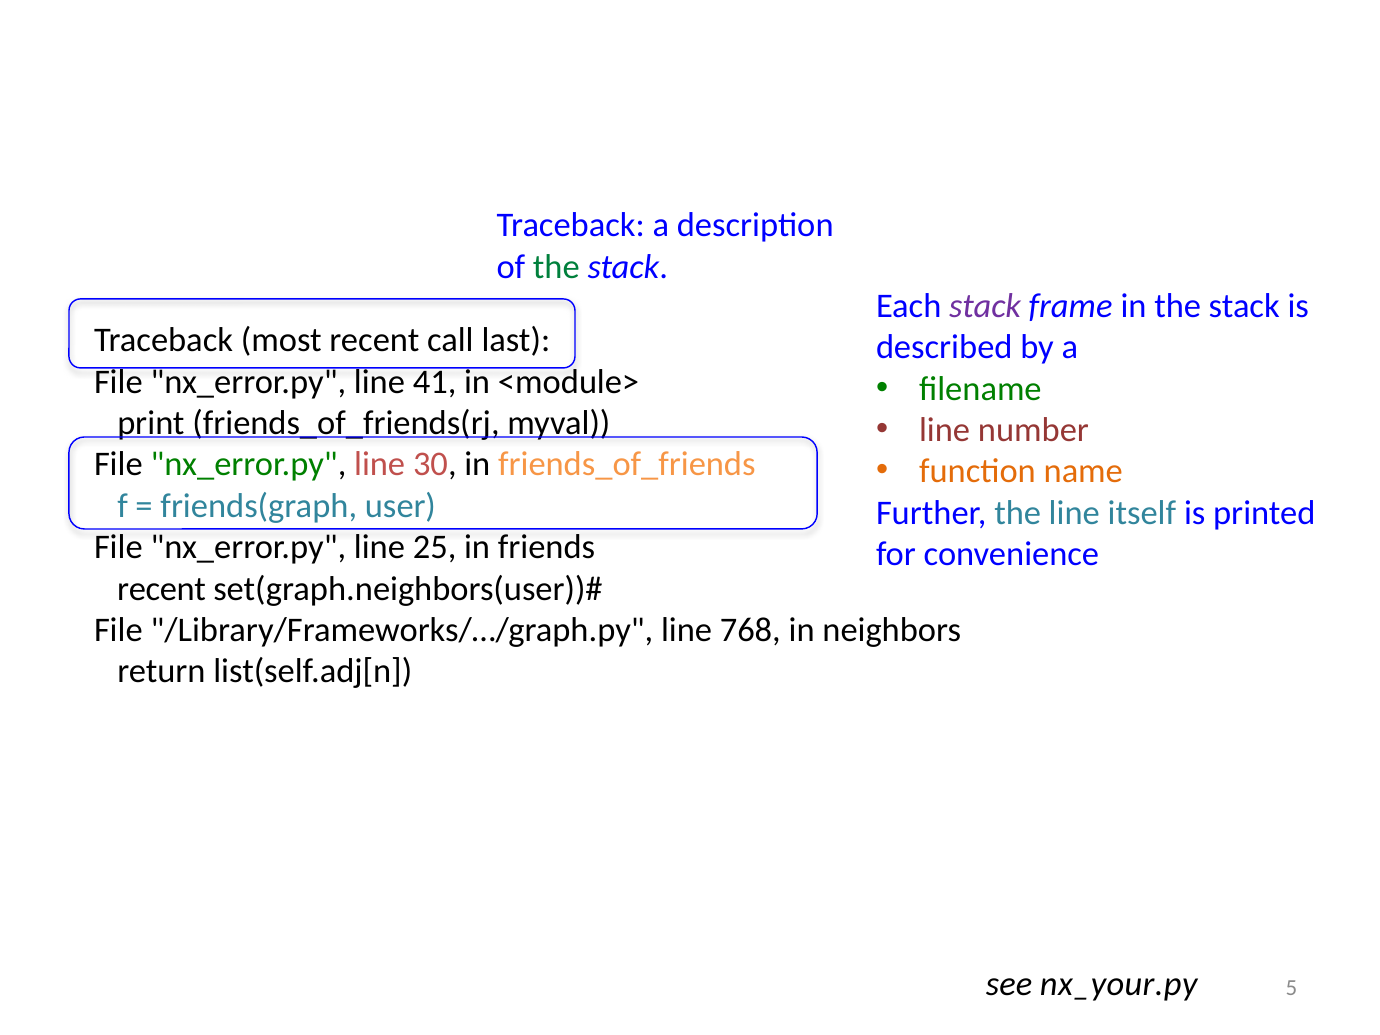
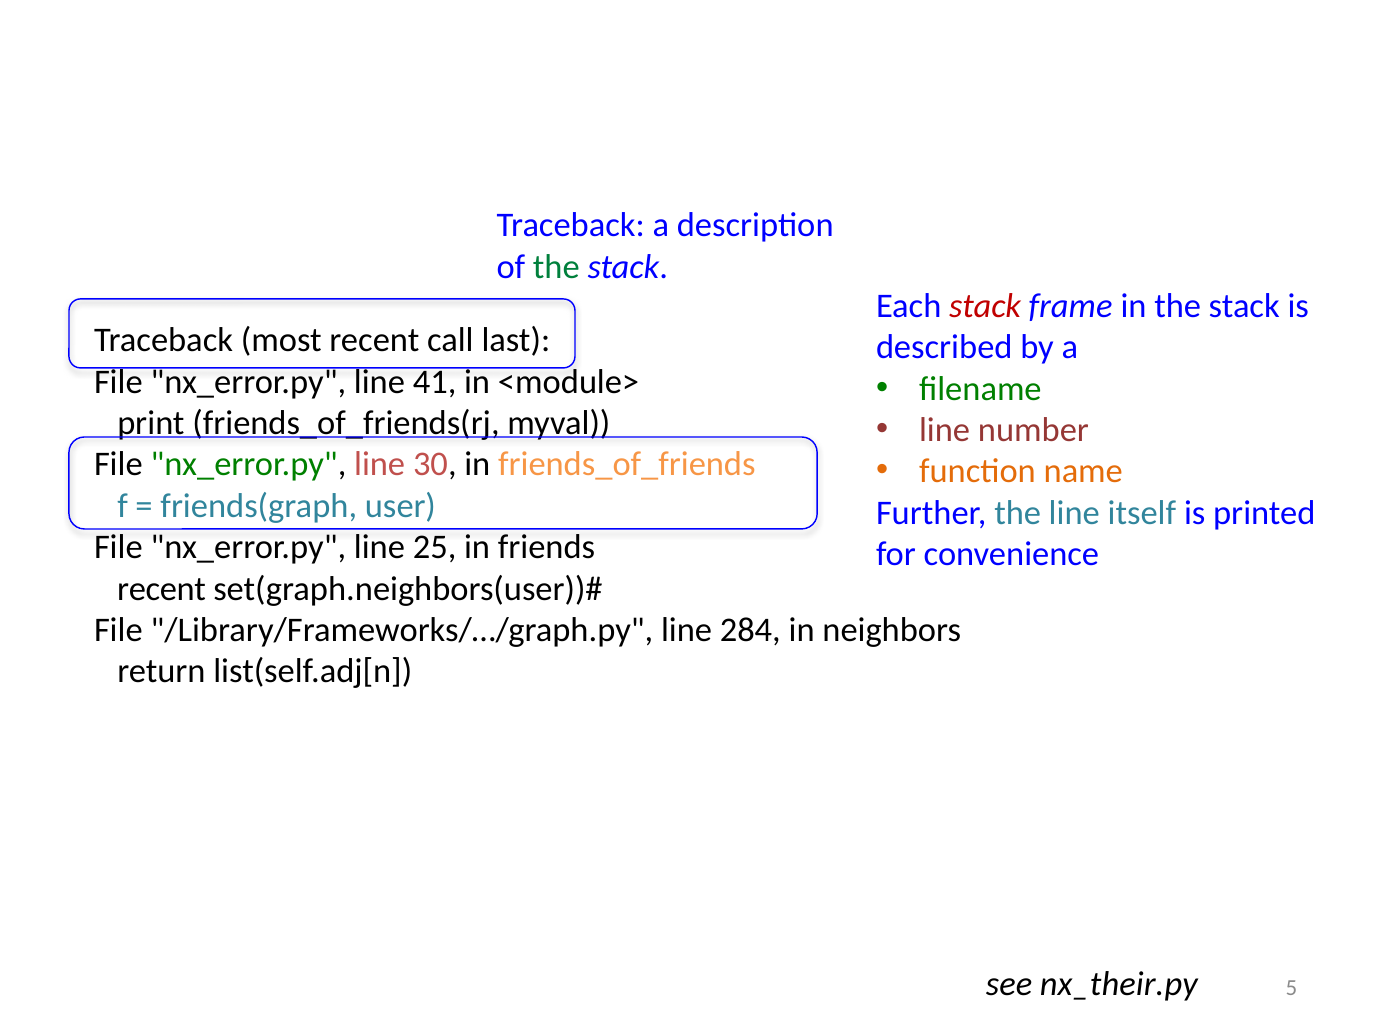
stack colour: purple -> red (985, 306)
768: 768 -> 284 (750, 630)
nx_your.py: nx_your.py -> nx_their.py (1119, 984)
